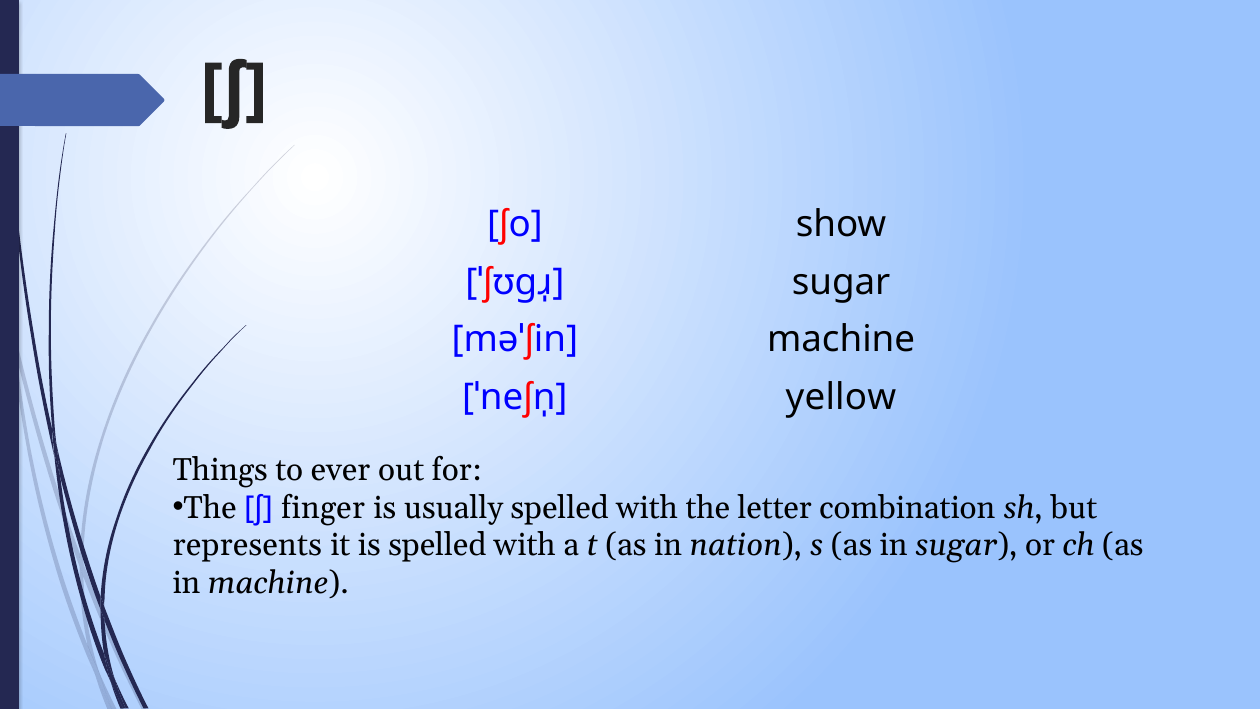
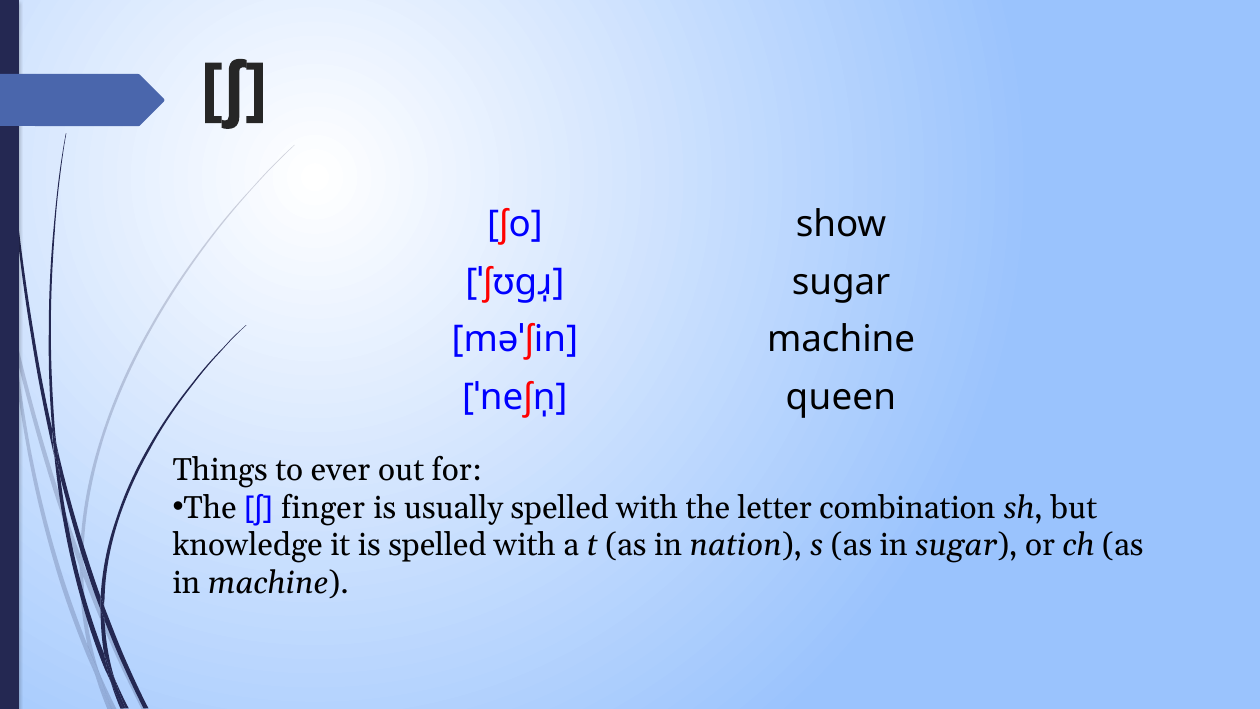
yellow: yellow -> queen (841, 397)
represents: represents -> knowledge (248, 545)
